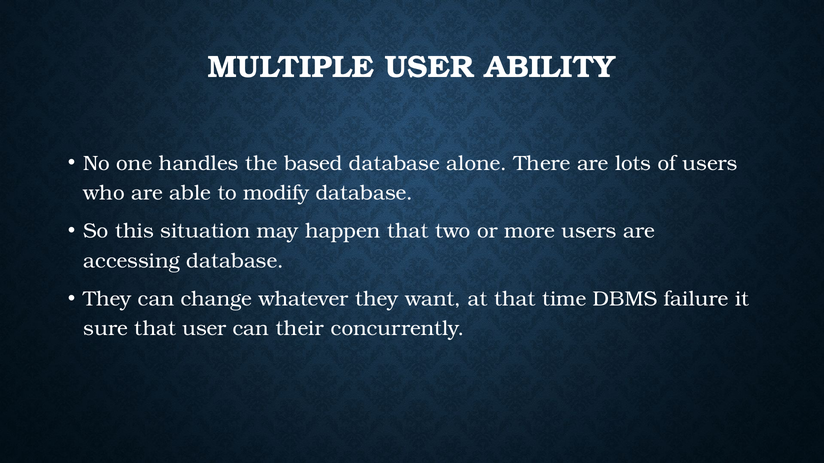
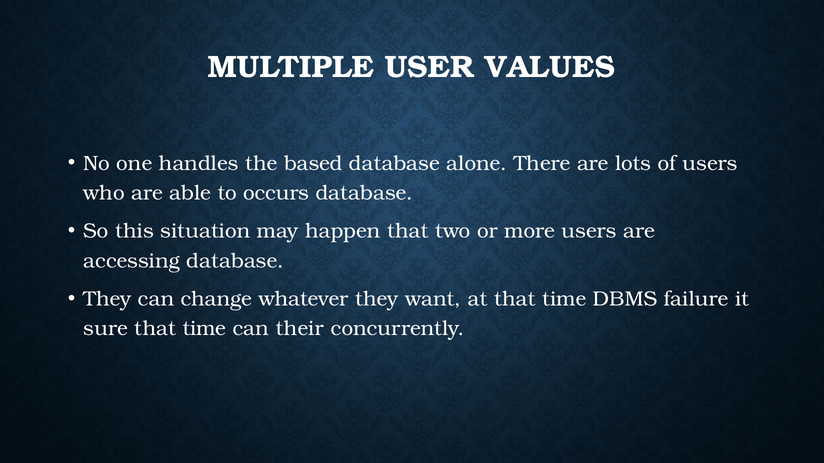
ABILITY: ABILITY -> VALUES (550, 67)
modify: modify -> occurs (276, 193)
sure that user: user -> time (204, 329)
